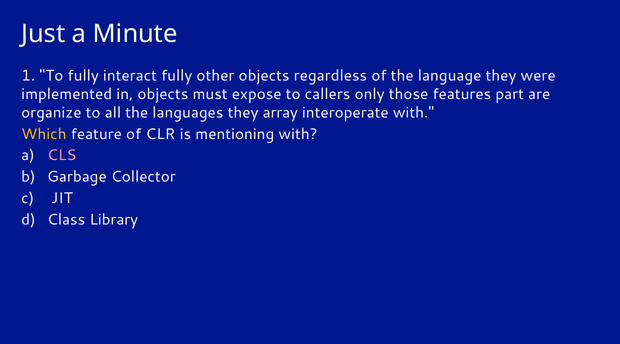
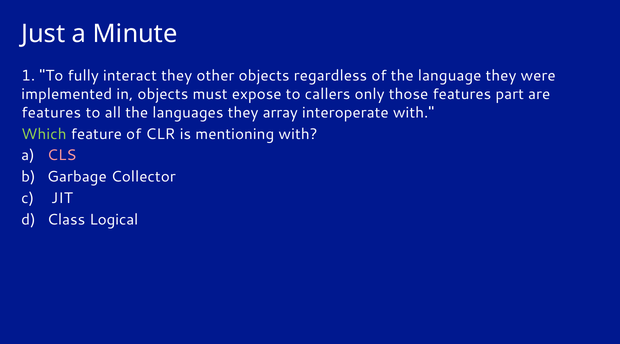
interact fully: fully -> they (177, 76)
organize: organize -> features (51, 113)
Which colour: yellow -> light green (44, 134)
Library: Library -> Logical (114, 220)
